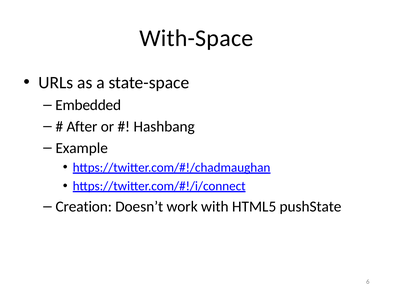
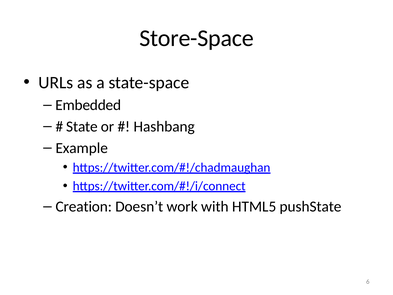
With-Space: With-Space -> Store-Space (197, 38)
After: After -> State (82, 126)
